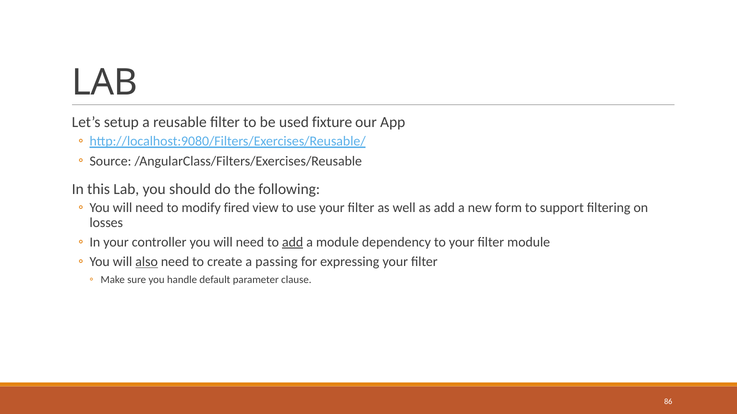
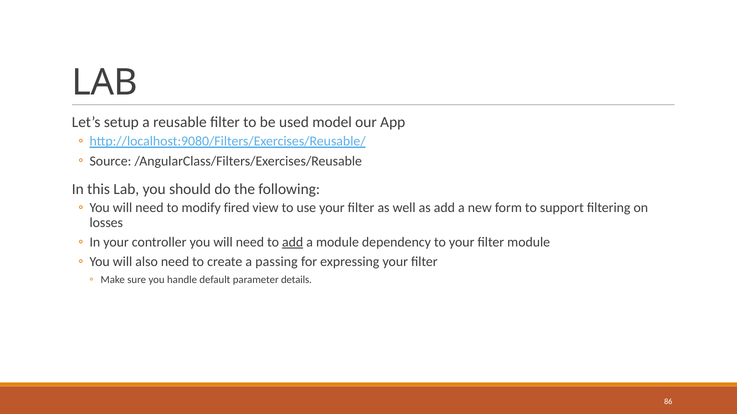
fixture: fixture -> model (332, 123)
also underline: present -> none (147, 262)
clause: clause -> details (296, 280)
